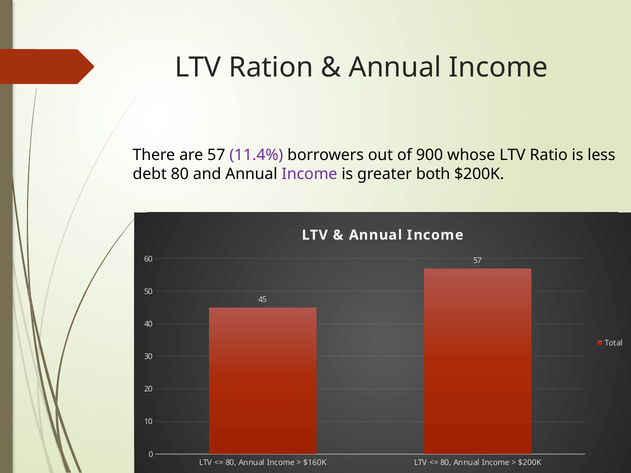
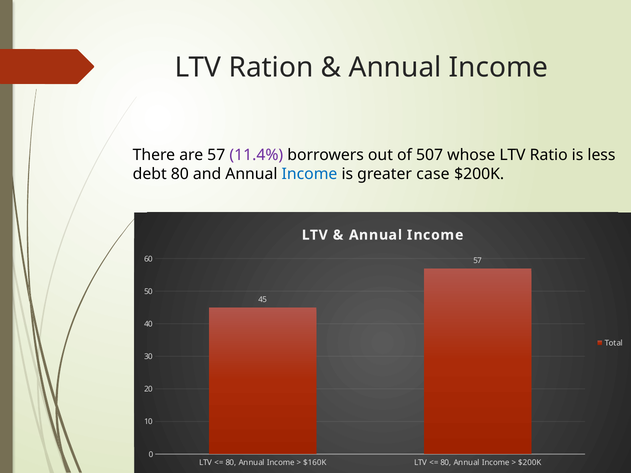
900: 900 -> 507 (430, 155)
Income colour: purple -> blue (309, 174)
both: both -> case (433, 174)
